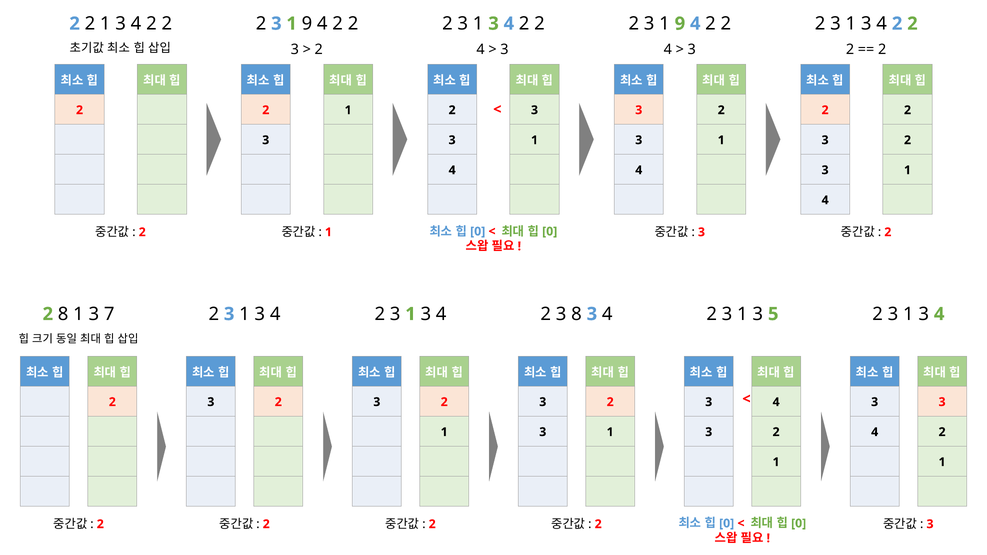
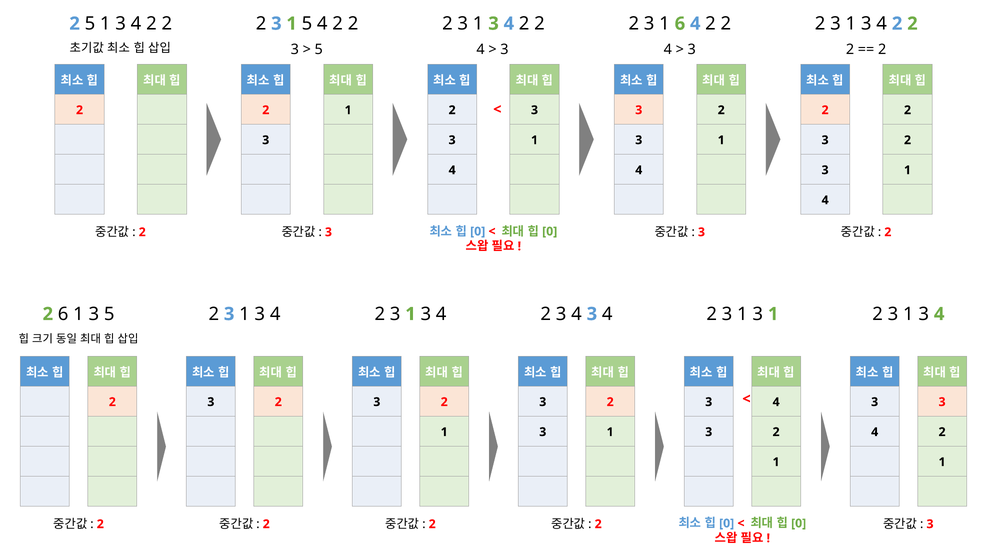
9: 9 -> 5 (307, 24)
9: 9 -> 6 (680, 24)
2: 2 -> 5 (90, 24)
2: 2 -> 5 (319, 49)
1: 1 -> 3 (328, 232)
8: 8 -> 4 (576, 314)
1 3 5: 5 -> 1 (773, 314)
2 8: 8 -> 6 (63, 314)
3 7: 7 -> 5 (109, 314)
